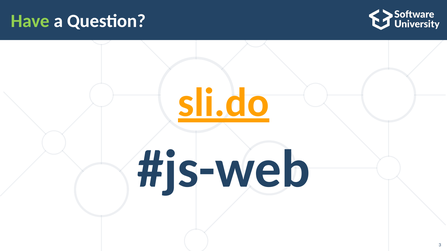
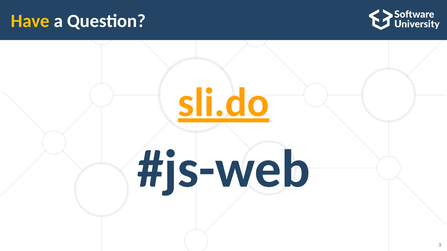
Have colour: light green -> yellow (30, 21)
